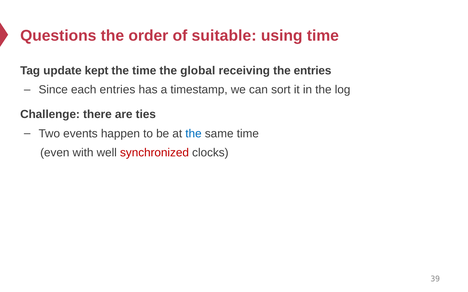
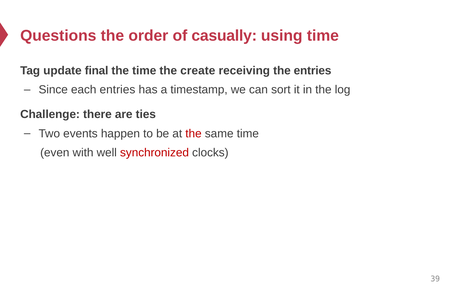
suitable: suitable -> casually (224, 36)
kept: kept -> final (97, 71)
global: global -> create (198, 71)
the colour: blue -> red (194, 134)
